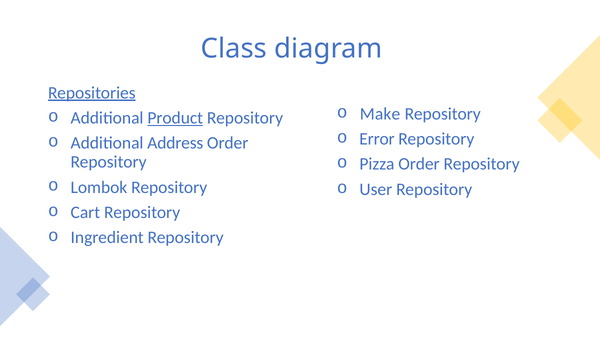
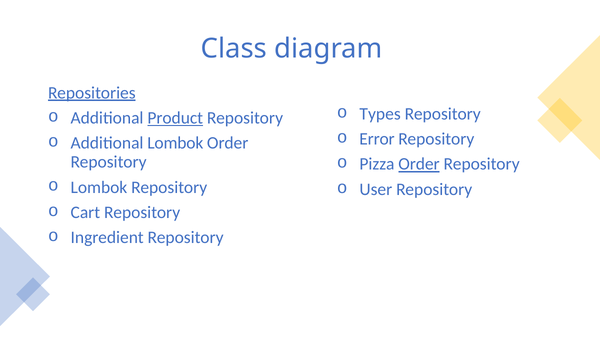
Make: Make -> Types (380, 114)
Additional Address: Address -> Lombok (175, 143)
Order underline: none -> present (419, 164)
